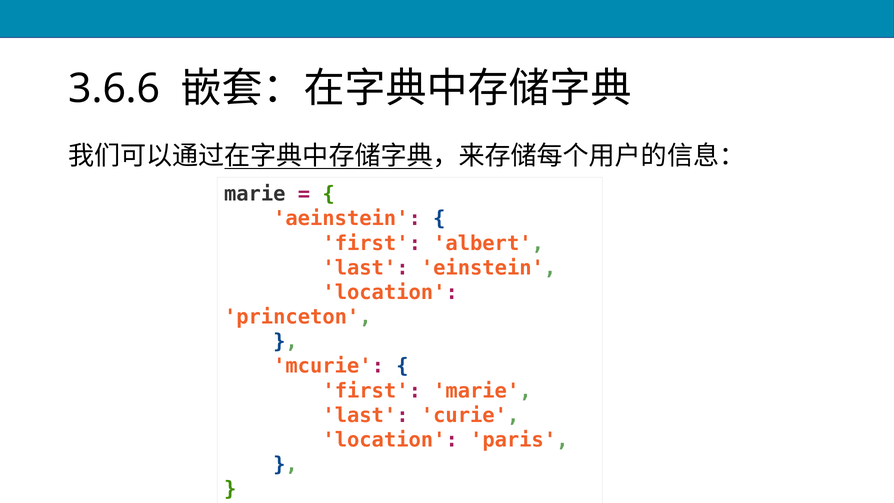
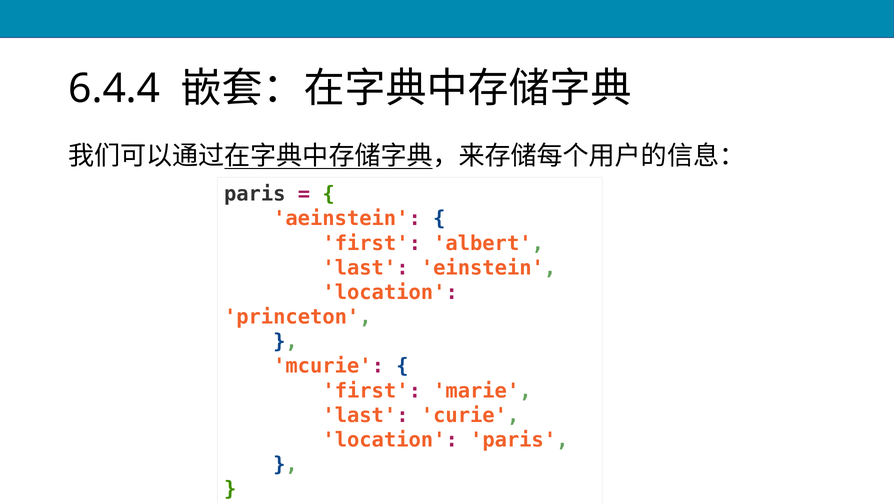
3.6.6: 3.6.6 -> 6.4.4 (114, 89)
marie: marie -> paris (255, 194)
